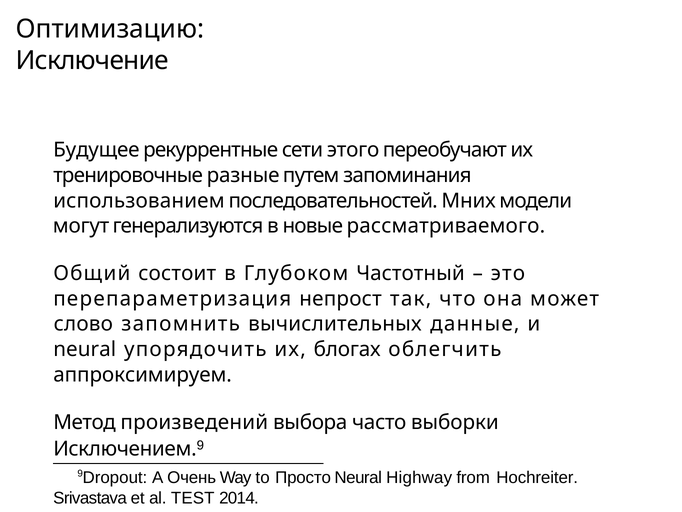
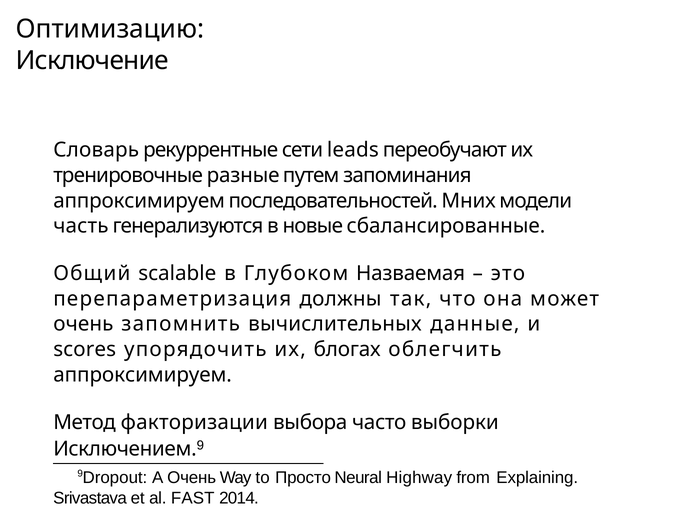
Будущее: Будущее -> Словарь (96, 150)
этого: этого -> leads (353, 150)
использованием: использованием -> аппроксимируем (139, 201)
могут: могут -> часть (81, 226)
рассматриваемого: рассматриваемого -> сбалансированные (446, 226)
состоит: состоит -> scalable (177, 273)
Частотный: Частотный -> Назваемая (411, 273)
непрост: непрост -> должны (341, 299)
слово: слово -> очень (83, 324)
neural: neural -> scores (85, 349)
произведений: произведений -> факторизации (194, 422)
Hochreiter: Hochreiter -> Explaining (537, 478)
TEST: TEST -> FAST (193, 498)
